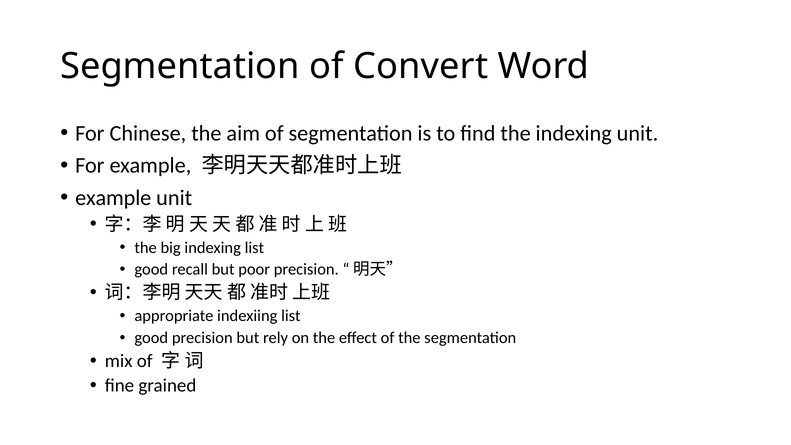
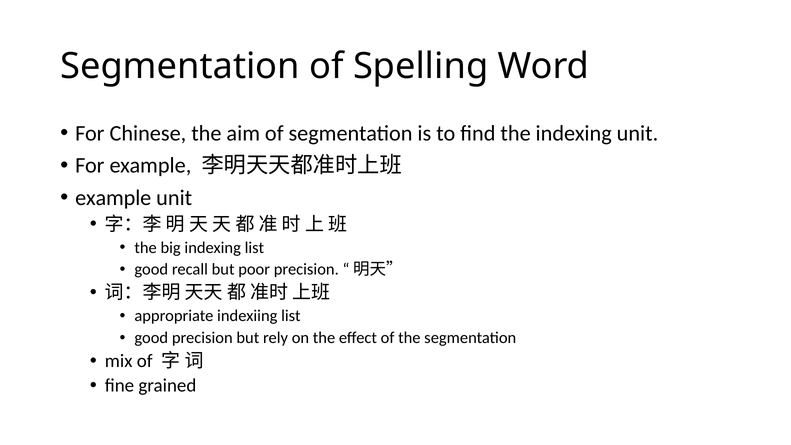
Convert: Convert -> Spelling (421, 66)
